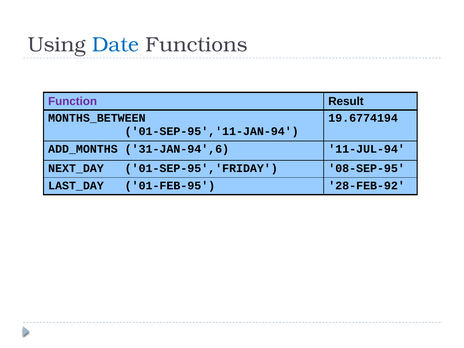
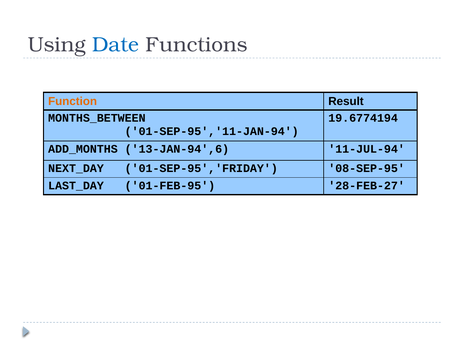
Function colour: purple -> orange (73, 101)
31-JAN-94',6: 31-JAN-94',6 -> 13-JAN-94',6 (177, 149)
28-FEB-92: 28-FEB-92 -> 28-FEB-27 (367, 186)
